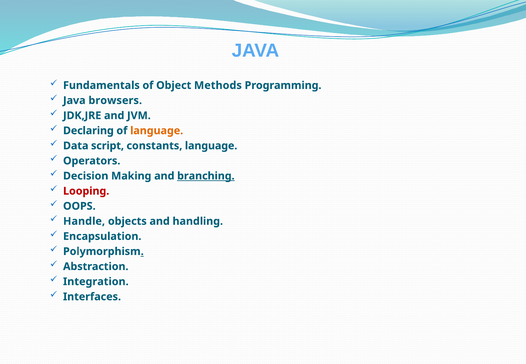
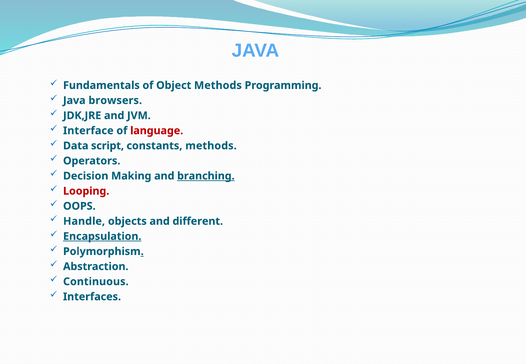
Declaring: Declaring -> Interface (88, 131)
language colour: orange -> red (157, 131)
constants language: language -> methods (211, 146)
handling: handling -> different (198, 221)
Encapsulation underline: none -> present (102, 236)
Integration: Integration -> Continuous (96, 282)
